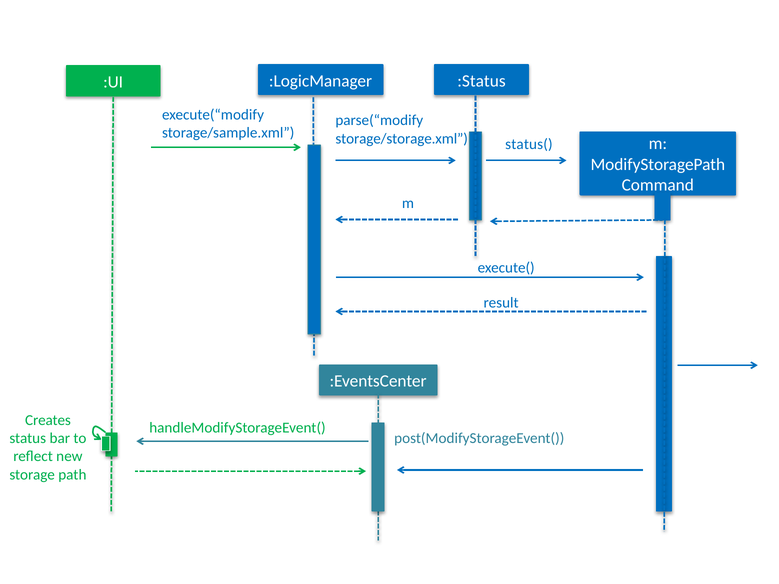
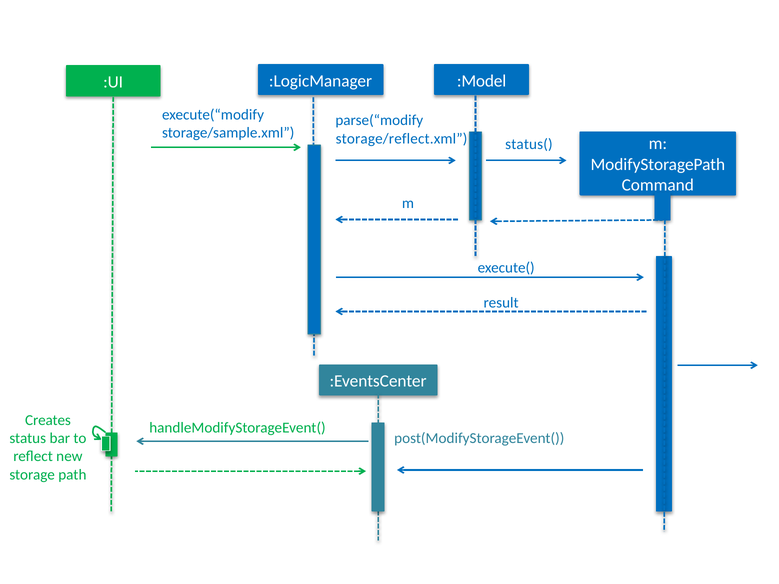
:Status: :Status -> :Model (482, 81)
storage/storage.xml: storage/storage.xml -> storage/reflect.xml (402, 139)
